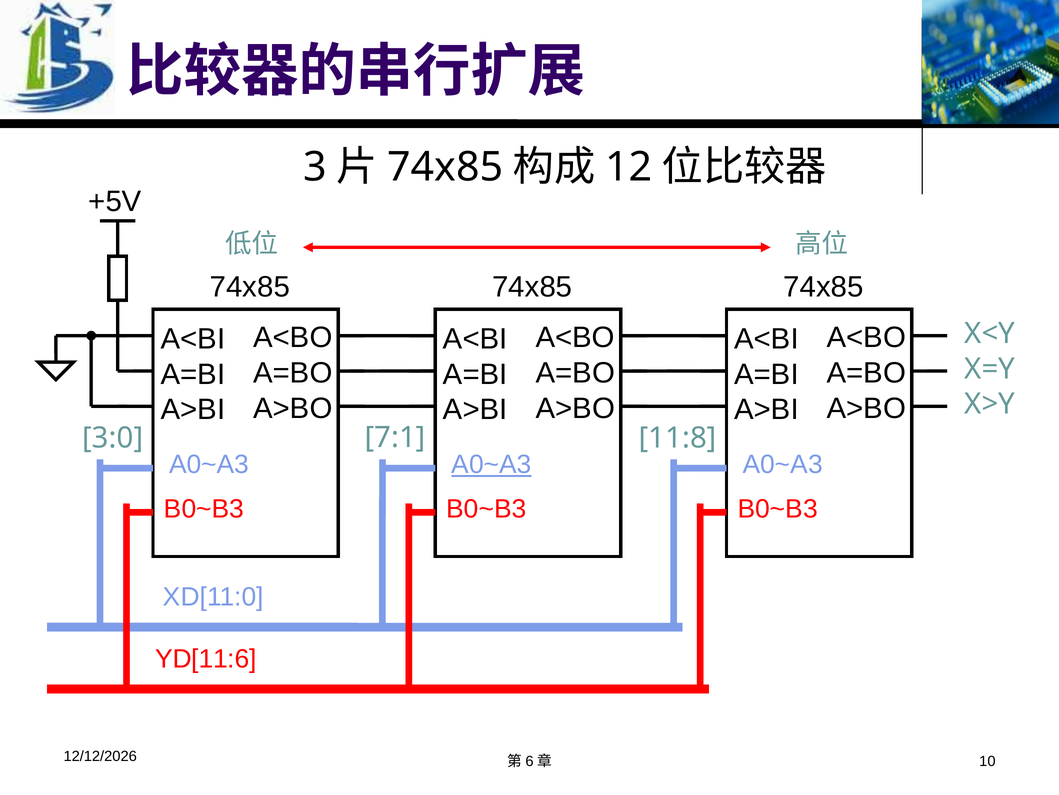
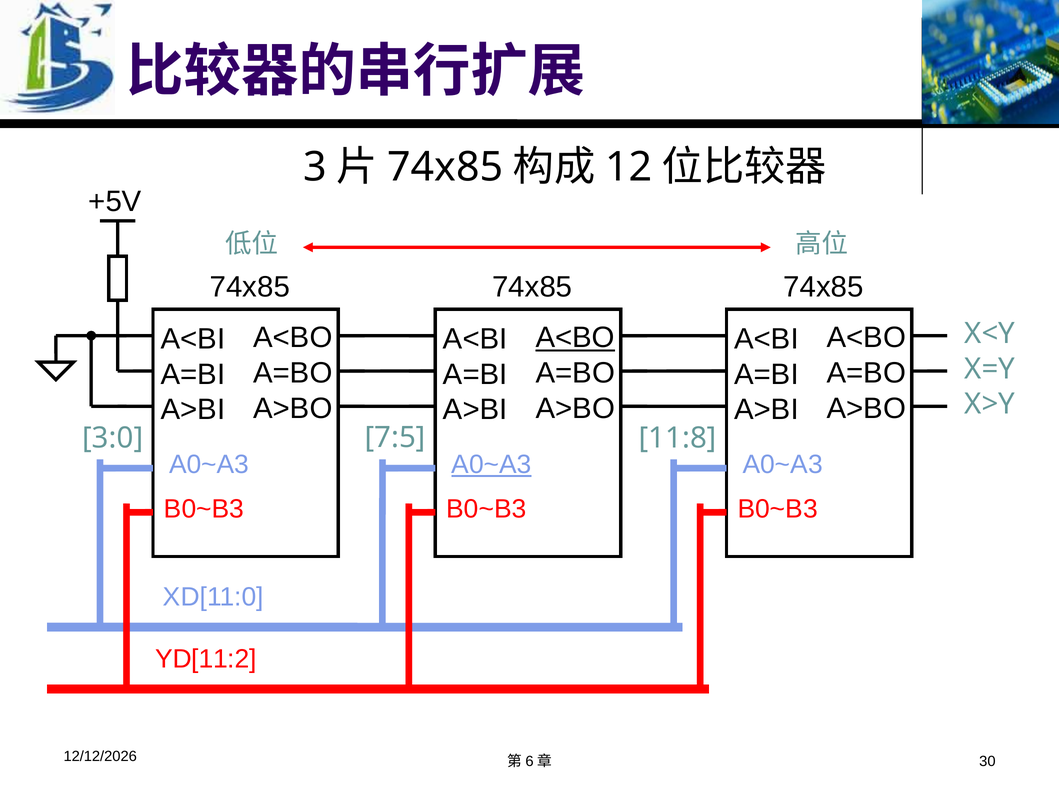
A<BO underline: none -> present (575, 337)
7:1: 7:1 -> 7:5 (395, 437)
YD[11:6: YD[11:6 -> YD[11:2 (206, 658)
10: 10 -> 30 (987, 761)
